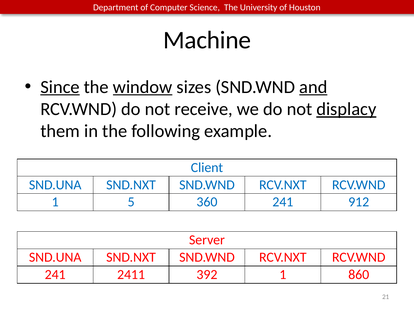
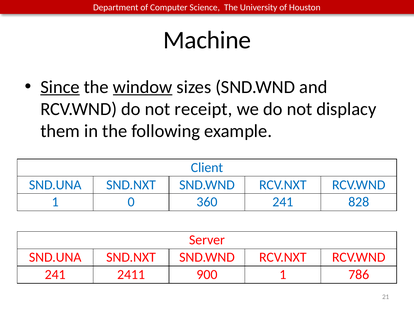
and underline: present -> none (313, 87)
receive: receive -> receipt (204, 109)
displacy underline: present -> none (346, 109)
5: 5 -> 0 (131, 202)
912: 912 -> 828 (359, 202)
392: 392 -> 900 (207, 274)
860: 860 -> 786 (359, 274)
